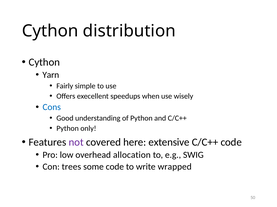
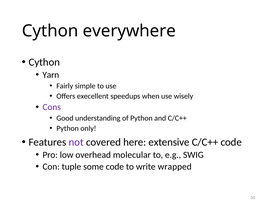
distribution: distribution -> everywhere (129, 31)
Cons colour: blue -> purple (52, 108)
allocation: allocation -> molecular (132, 155)
trees: trees -> tuple (71, 167)
